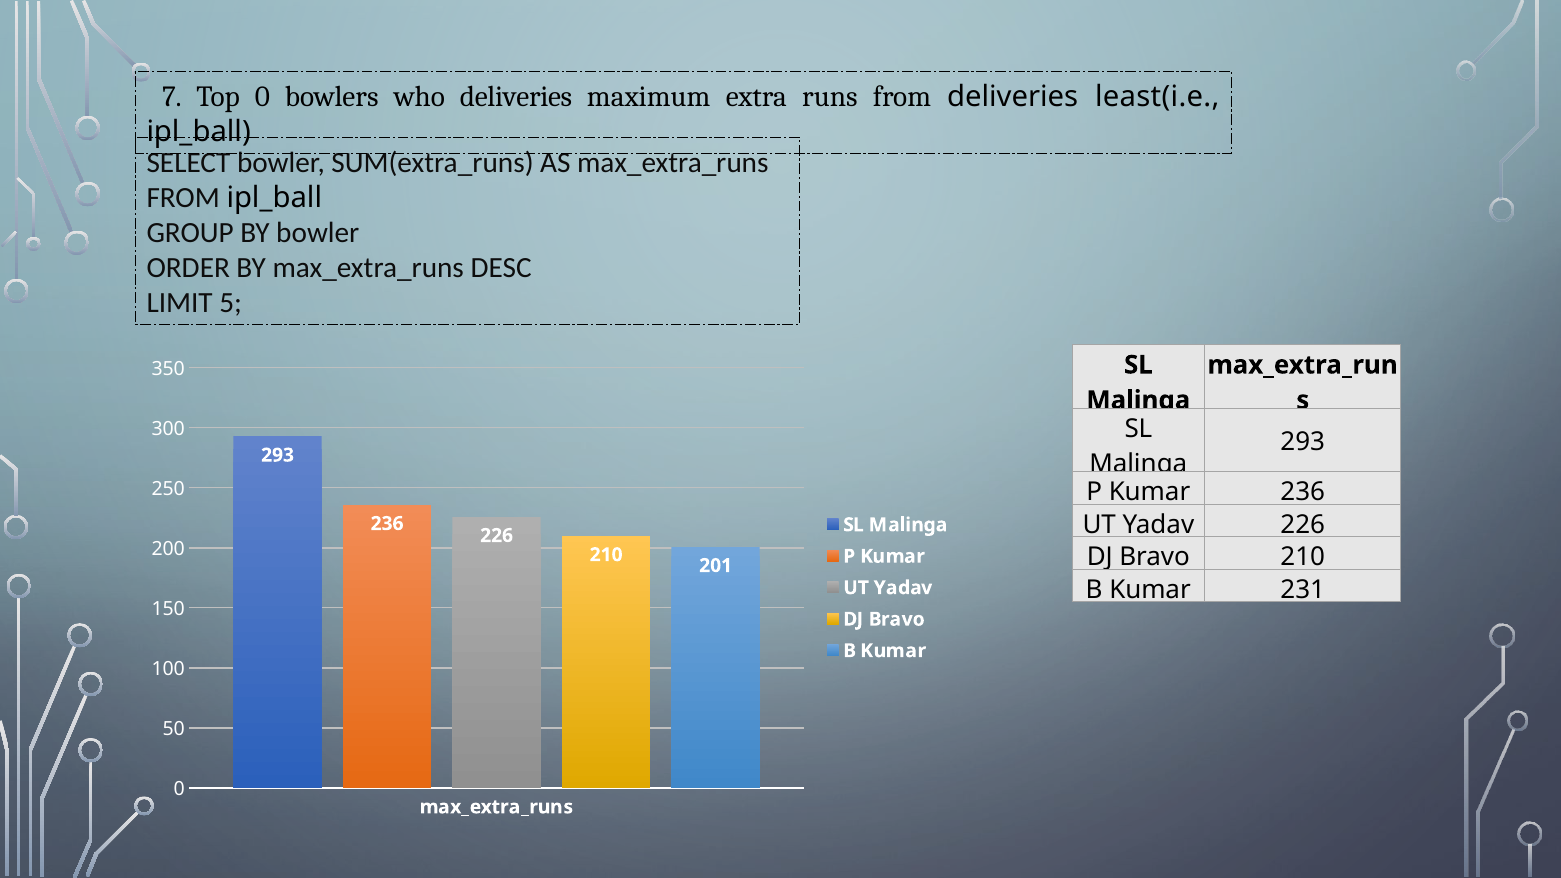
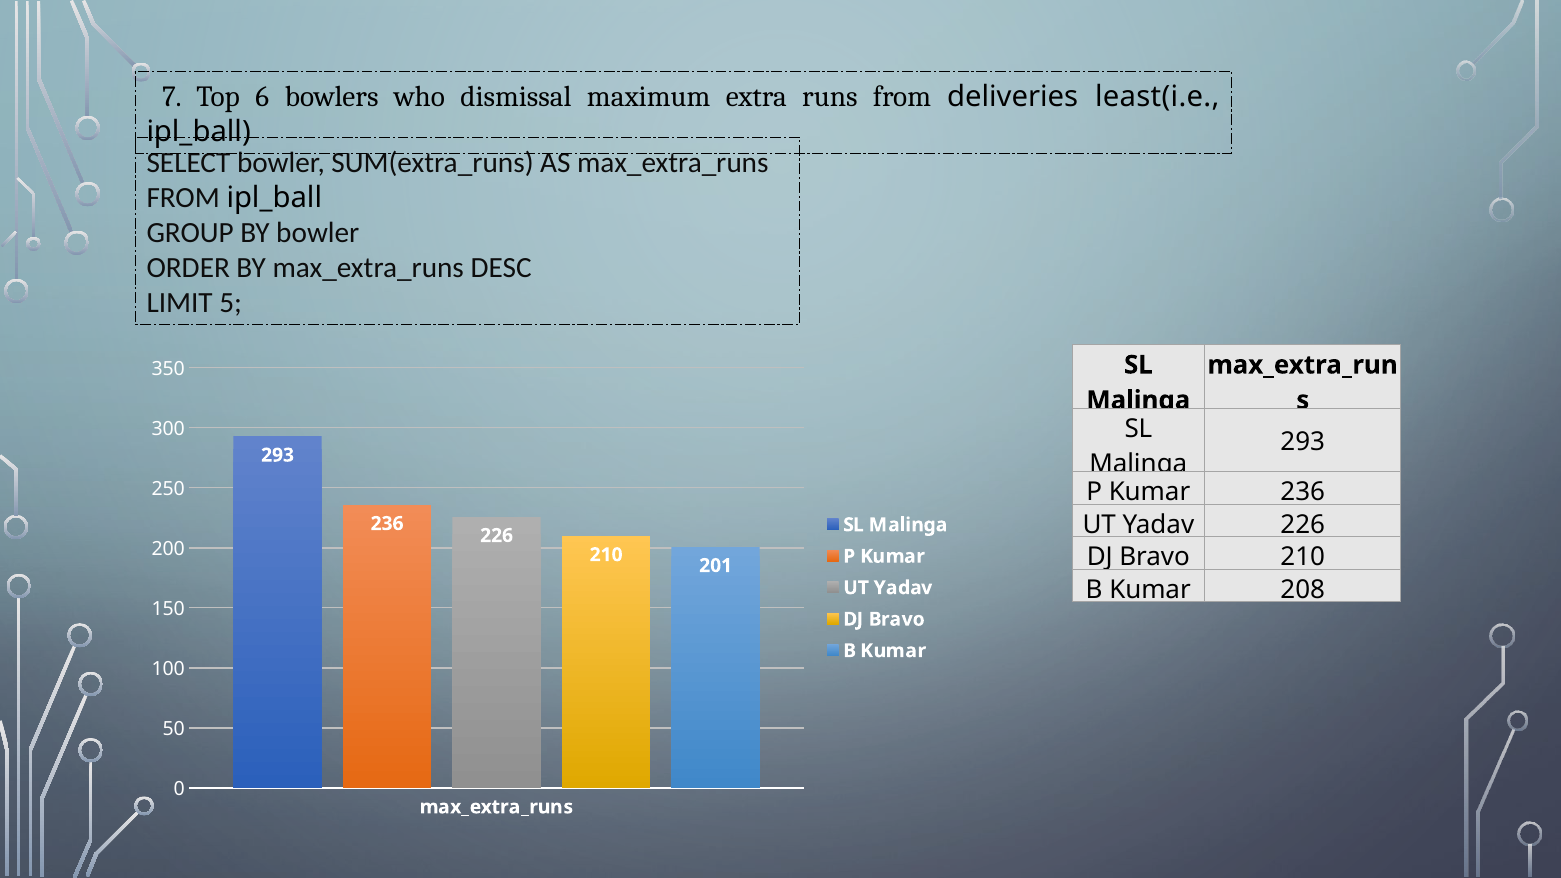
Top 0: 0 -> 6 (262, 97)
who deliveries: deliveries -> dismissal (516, 97)
231: 231 -> 208 (1303, 590)
